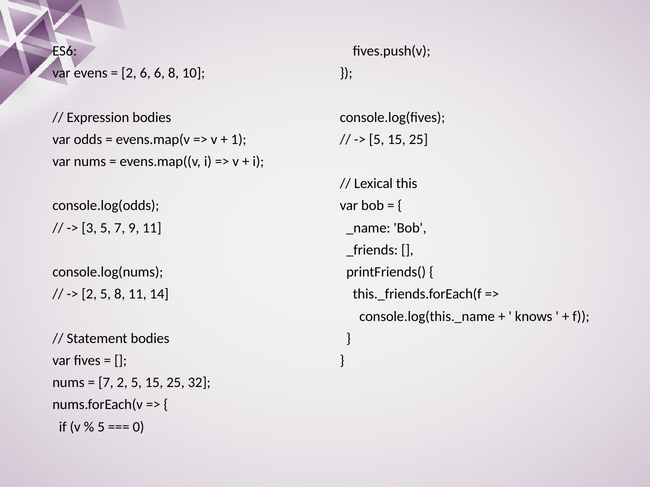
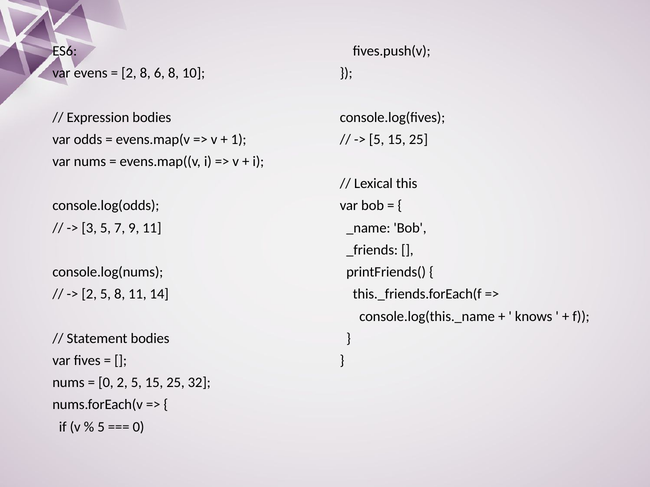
2 6: 6 -> 8 (145, 73)
7: 7 -> 0 (106, 383)
